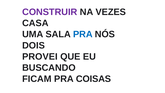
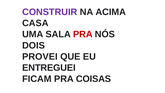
VEZES: VEZES -> ACIMA (111, 12)
PRA colour: blue -> red (83, 34)
BUSCANDO: BUSCANDO -> ENTREGUEI (49, 68)
